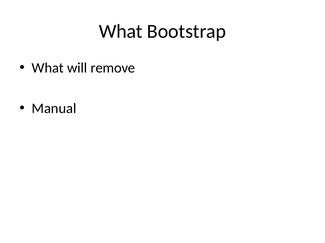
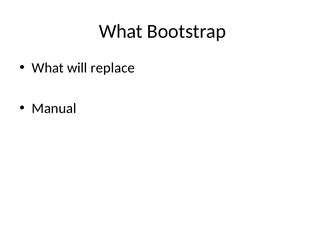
remove: remove -> replace (113, 68)
